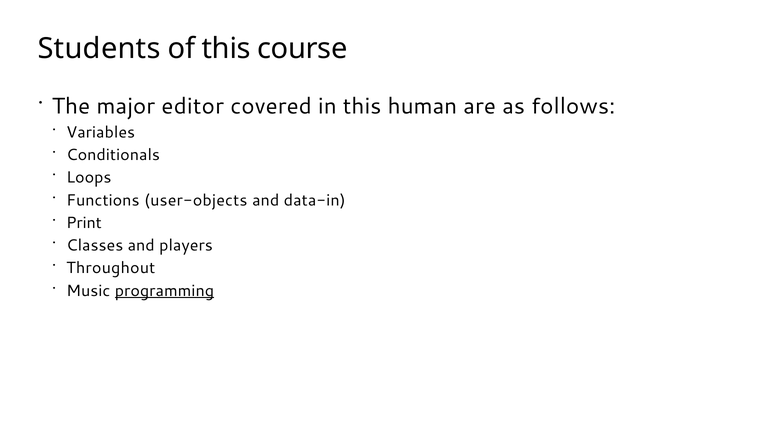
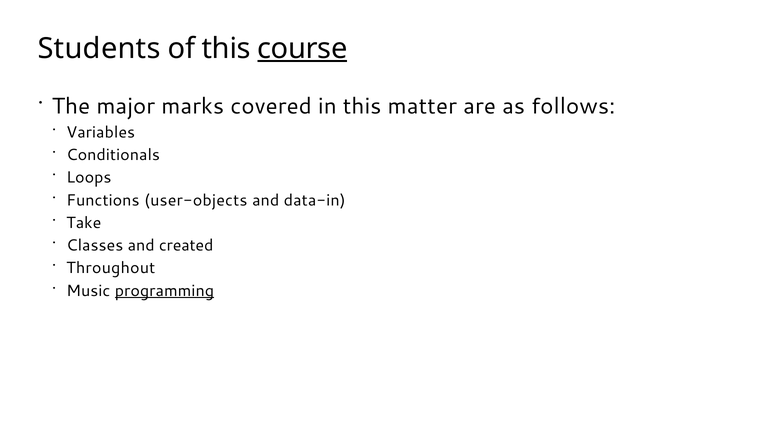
course underline: none -> present (302, 49)
editor: editor -> marks (193, 106)
human: human -> matter (422, 106)
Print: Print -> Take (84, 223)
players: players -> created (186, 245)
